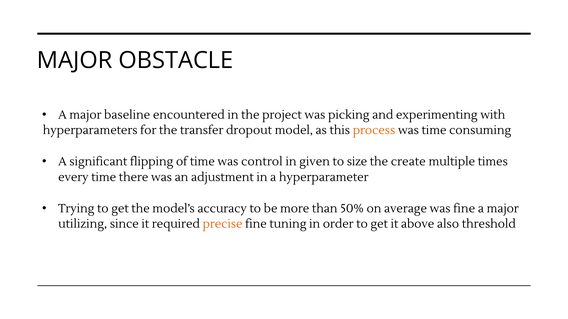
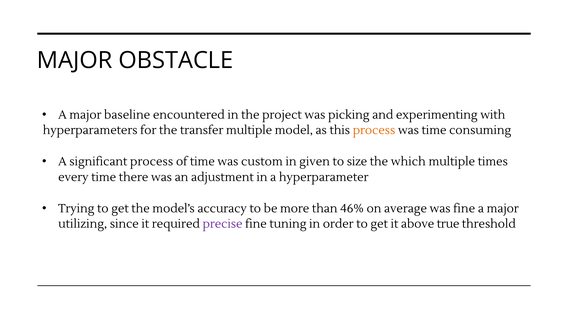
transfer dropout: dropout -> multiple (249, 131)
significant flipping: flipping -> process (152, 162)
control: control -> custom (262, 162)
create: create -> which (408, 162)
50%: 50% -> 46% (352, 209)
precise colour: orange -> purple (223, 224)
also: also -> true (448, 224)
